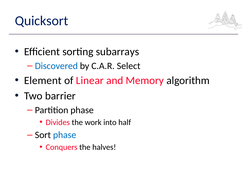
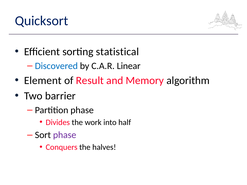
subarrays: subarrays -> statistical (117, 52)
Select: Select -> Linear (129, 66)
Linear: Linear -> Result (90, 81)
phase colour: blue -> purple (65, 135)
